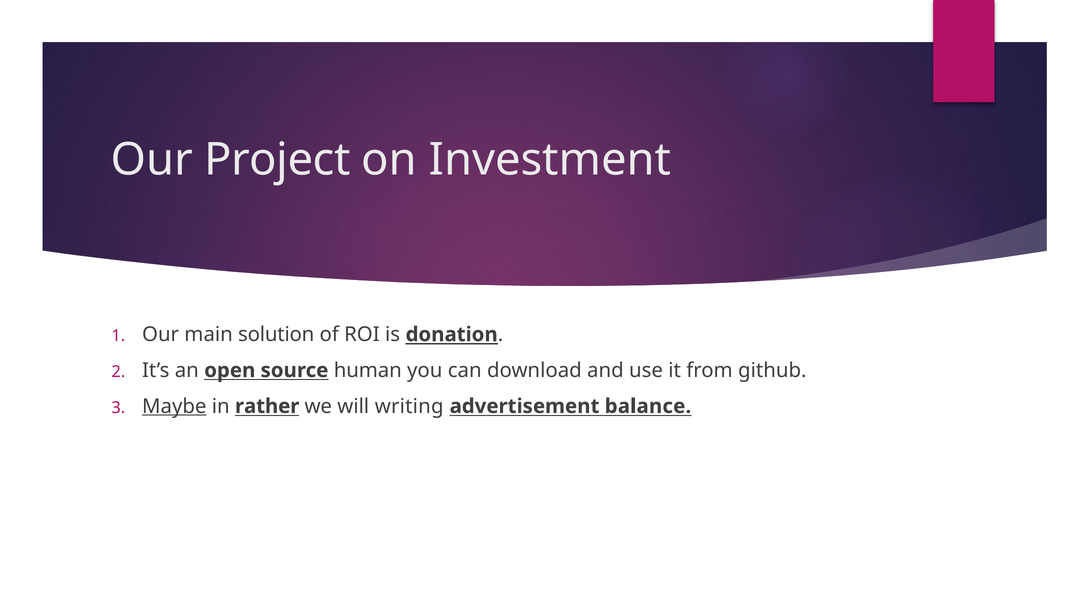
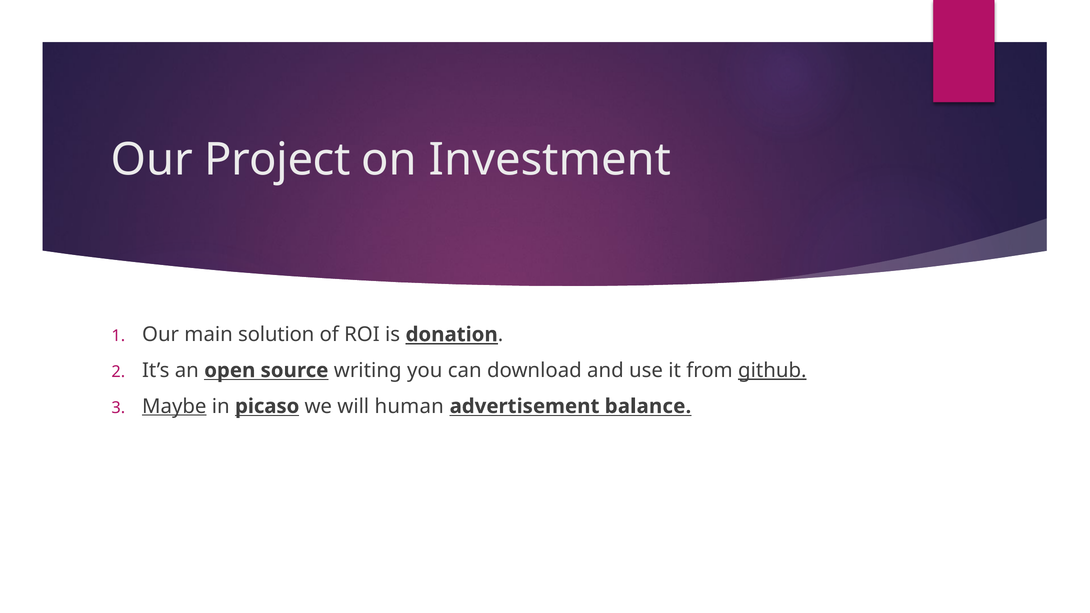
human: human -> writing (368, 370)
github underline: none -> present (772, 370)
rather: rather -> picaso (267, 406)
writing: writing -> human (409, 406)
